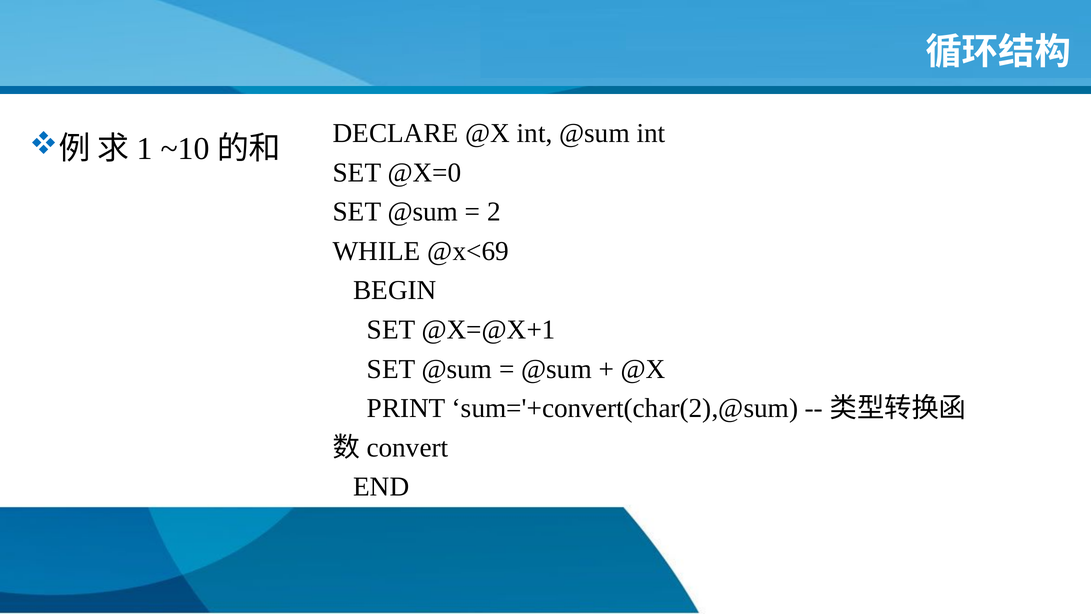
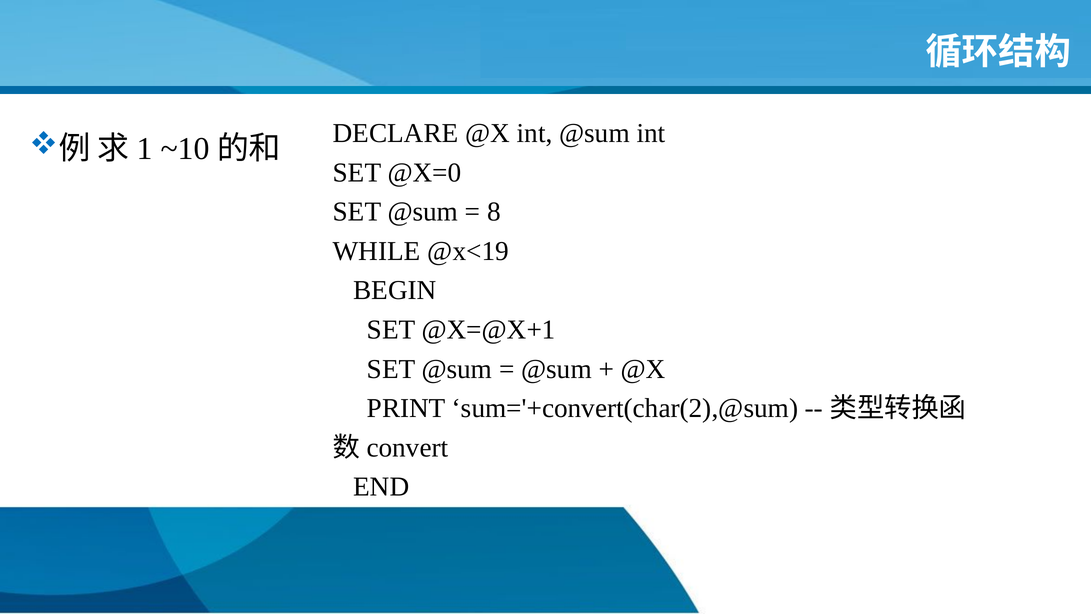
2: 2 -> 8 (494, 212)
@x<69: @x<69 -> @x<19 (468, 251)
